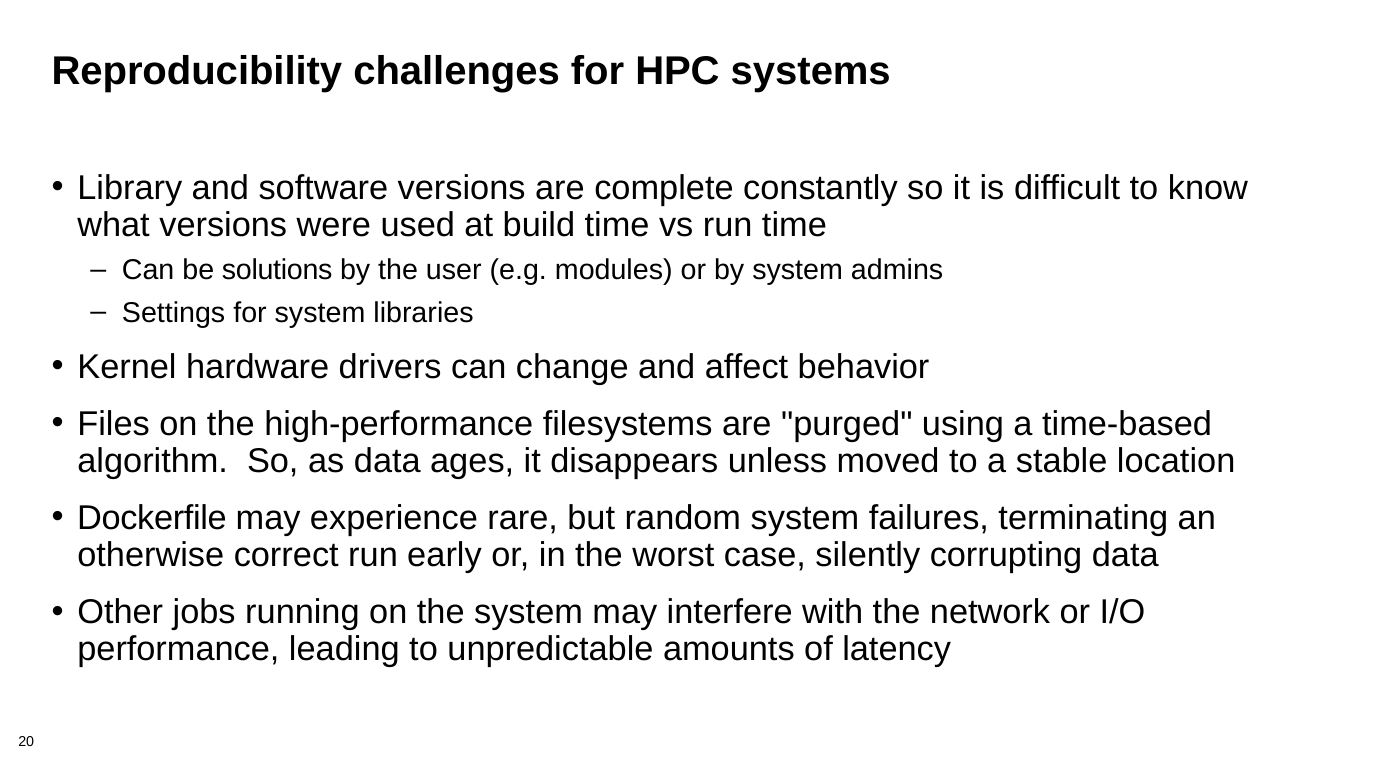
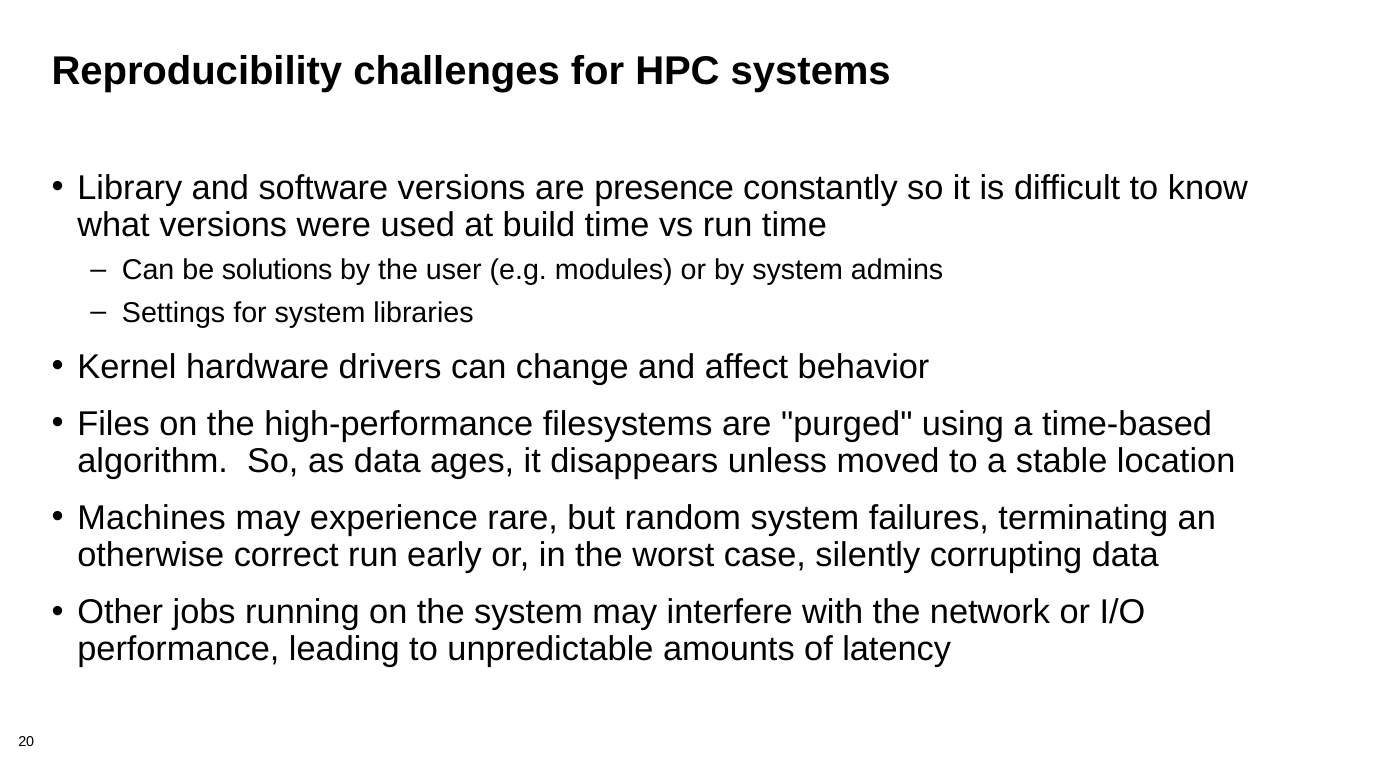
complete: complete -> presence (664, 188)
Dockerfile: Dockerfile -> Machines (152, 518)
